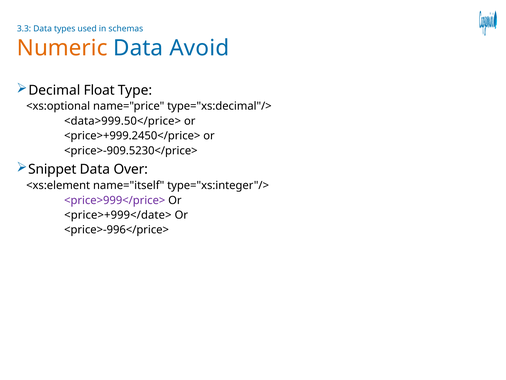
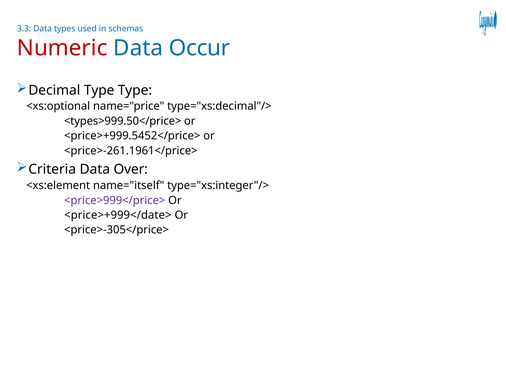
Numeric colour: orange -> red (62, 48)
Avoid: Avoid -> Occur (200, 48)
Decimal Float: Float -> Type (99, 90)
<data>999.50</price>: <data>999.50</price> -> <types>999.50</price> (123, 121)
<price>+999.2450</price>: <price>+999.2450</price> -> <price>+999.5452</price> (132, 136)
<price>-909.5230</price>: <price>-909.5230</price> -> <price>-261.1961</price> (131, 150)
Snippet: Snippet -> Criteria (52, 169)
<price>-996</price>: <price>-996</price> -> <price>-305</price> (117, 230)
